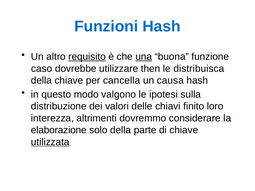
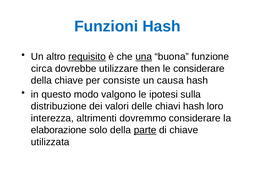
caso: caso -> circa (42, 69)
le distribuisca: distribuisca -> considerare (199, 69)
cancella: cancella -> consiste (122, 81)
chiavi finito: finito -> hash (194, 106)
parte underline: none -> present (145, 130)
utilizzata underline: present -> none (50, 142)
